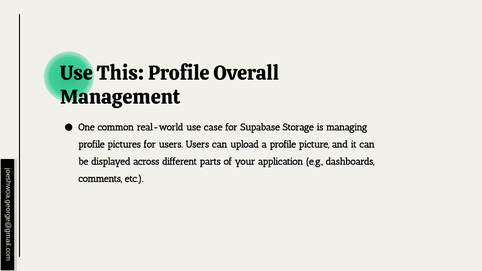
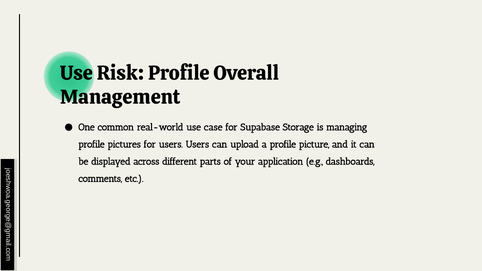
This: This -> Risk (121, 73)
